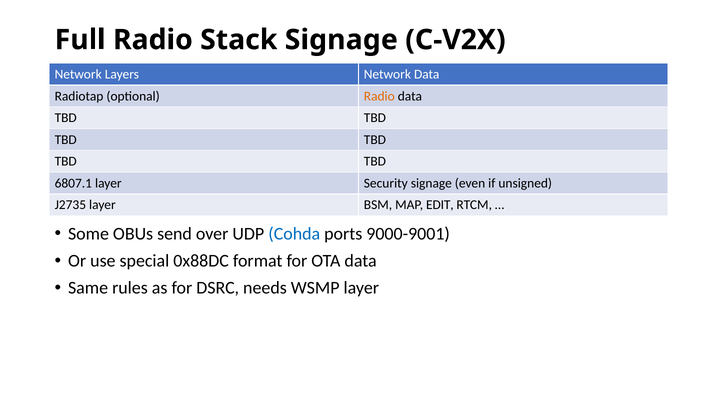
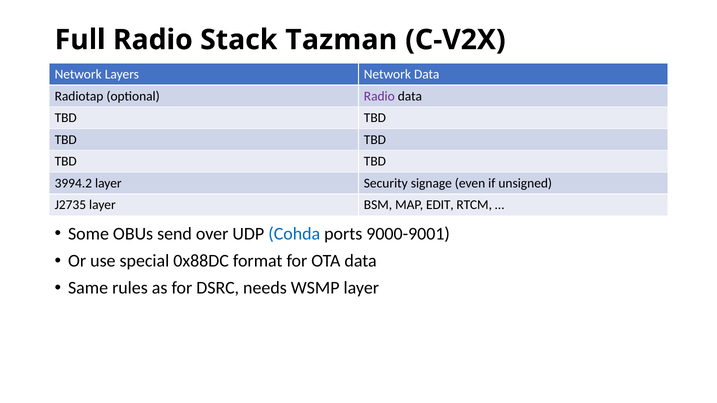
Stack Signage: Signage -> Tazman (341, 40)
Radio colour: orange -> purple (379, 96)
6807.1: 6807.1 -> 3994.2 (73, 183)
